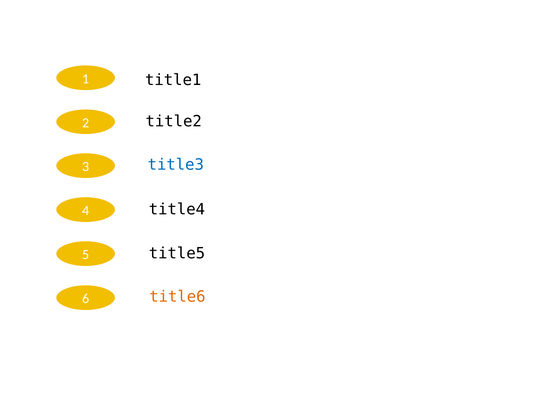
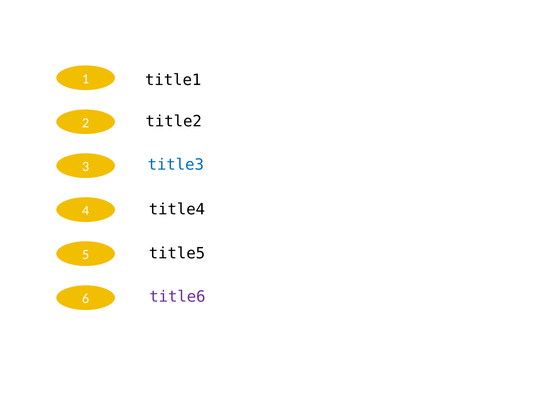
title6 colour: orange -> purple (177, 297)
